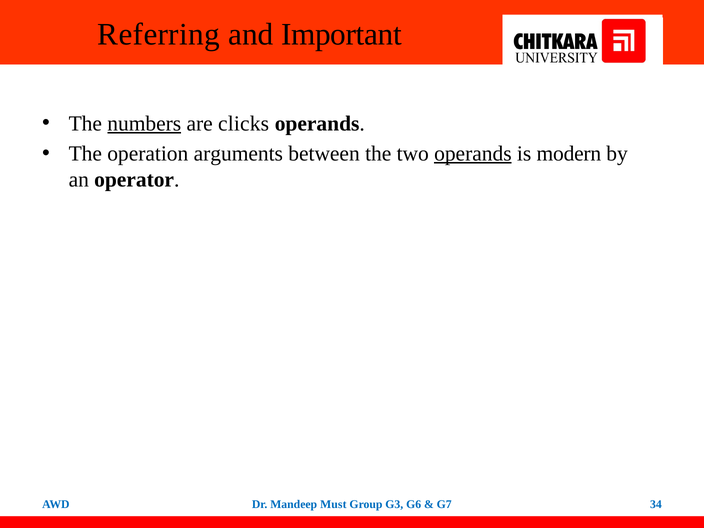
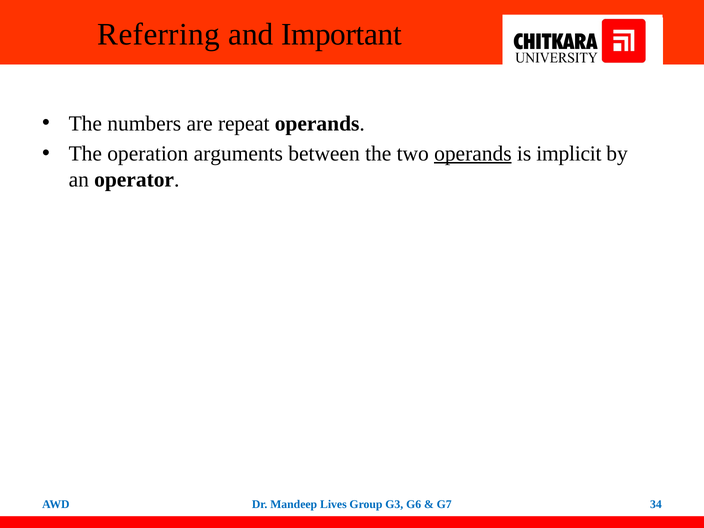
numbers underline: present -> none (144, 124)
clicks: clicks -> repeat (244, 124)
modern: modern -> implicit (569, 154)
Must: Must -> Lives (333, 504)
